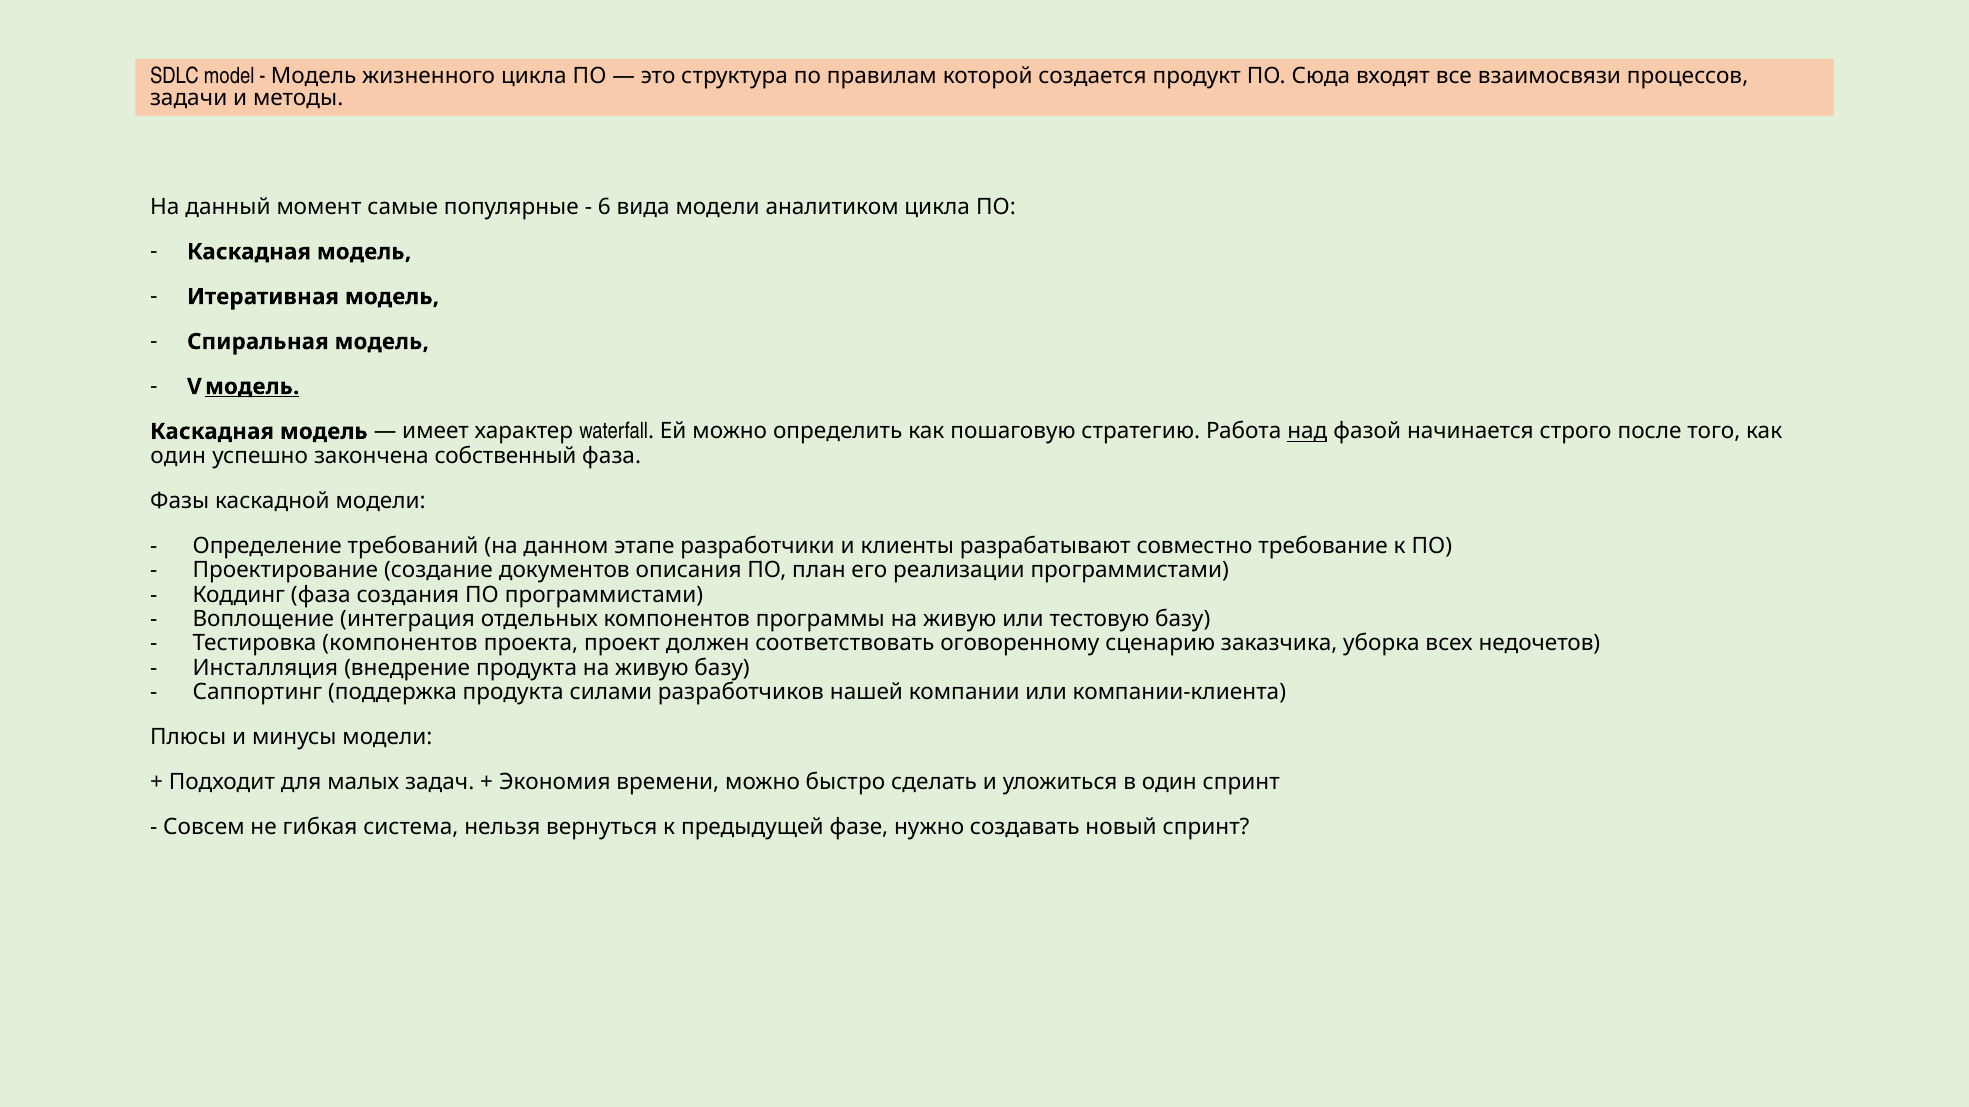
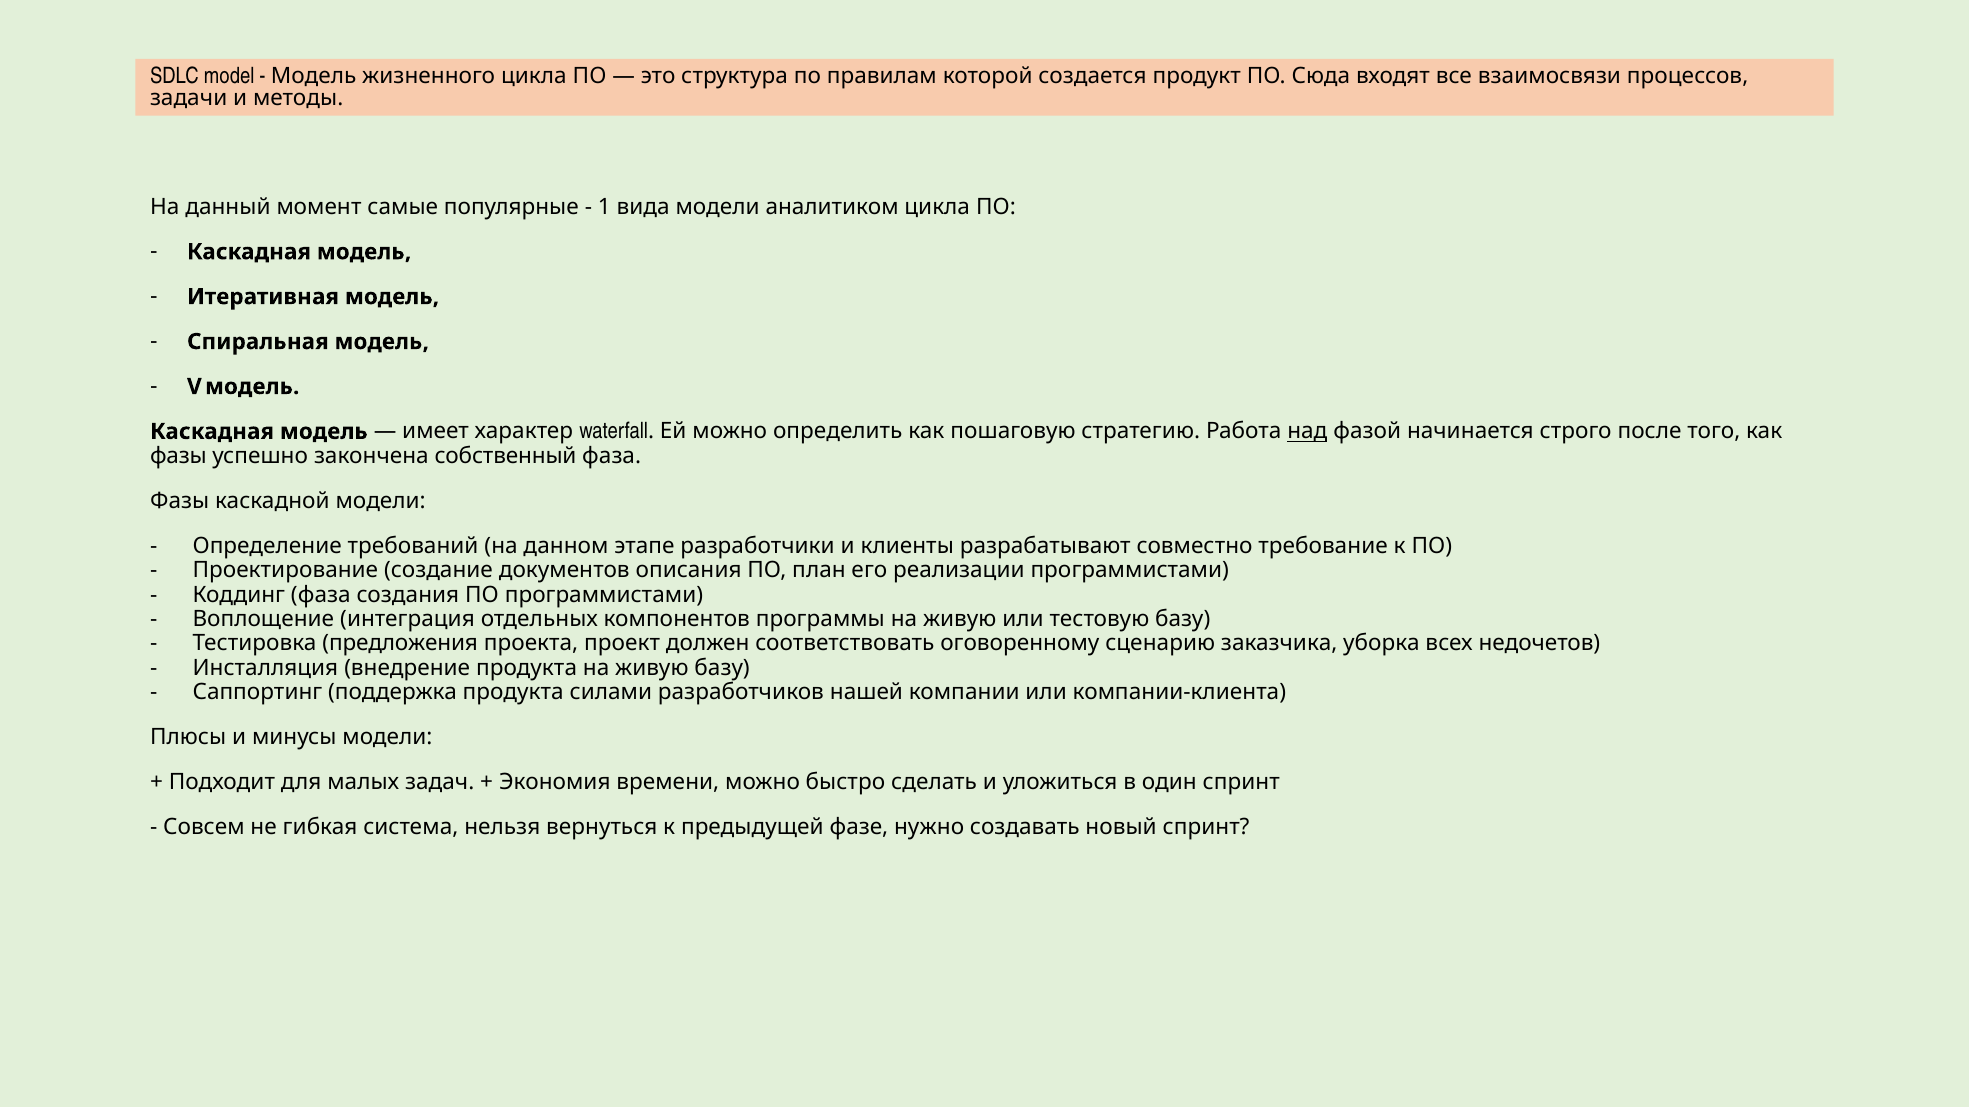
6: 6 -> 1 (604, 207)
модель underline: present -> none (252, 387)
один: один -> фазы (178, 456)
Тестировка компонентов: компонентов -> предложения (400, 644)
